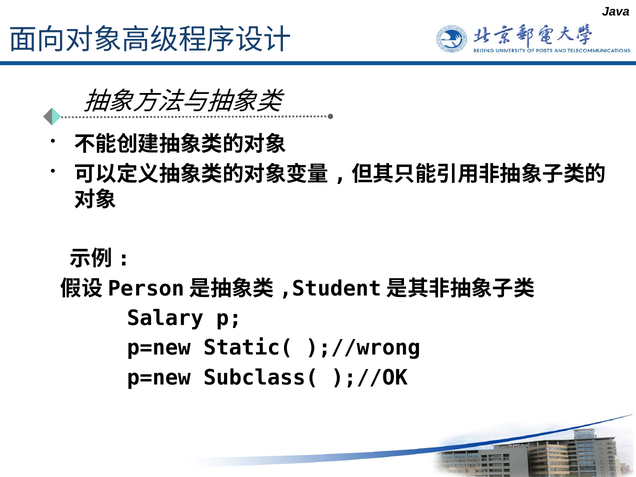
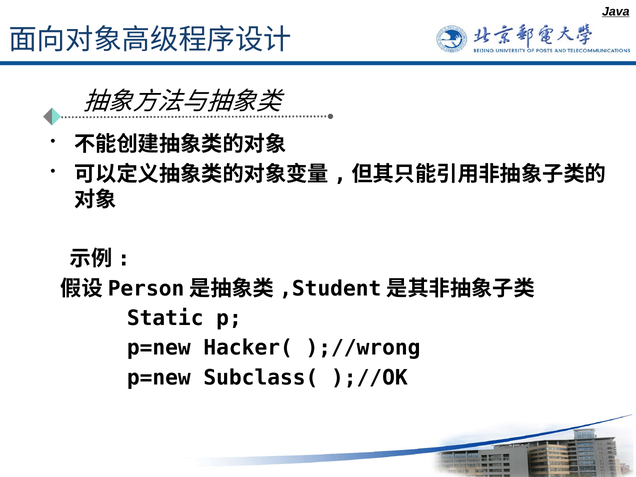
Java underline: none -> present (616, 11)
Salary: Salary -> Static (165, 318)
Static(: Static( -> Hacker( (248, 348)
